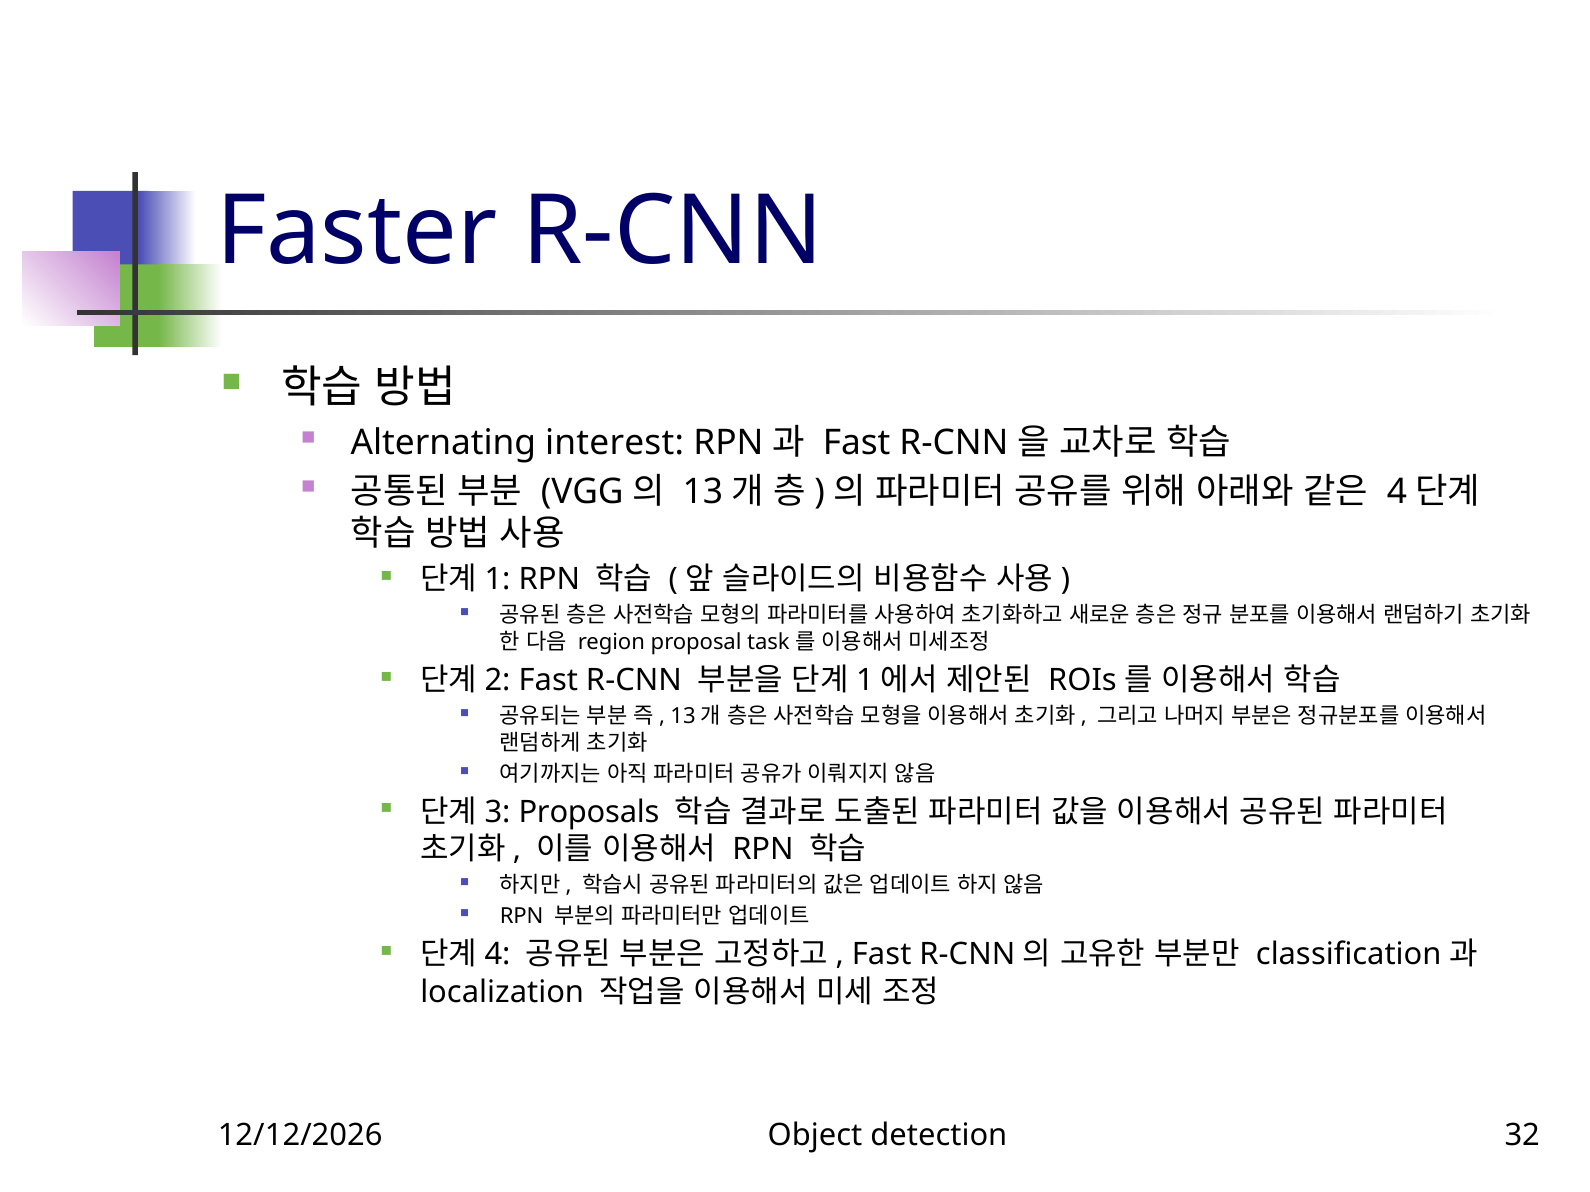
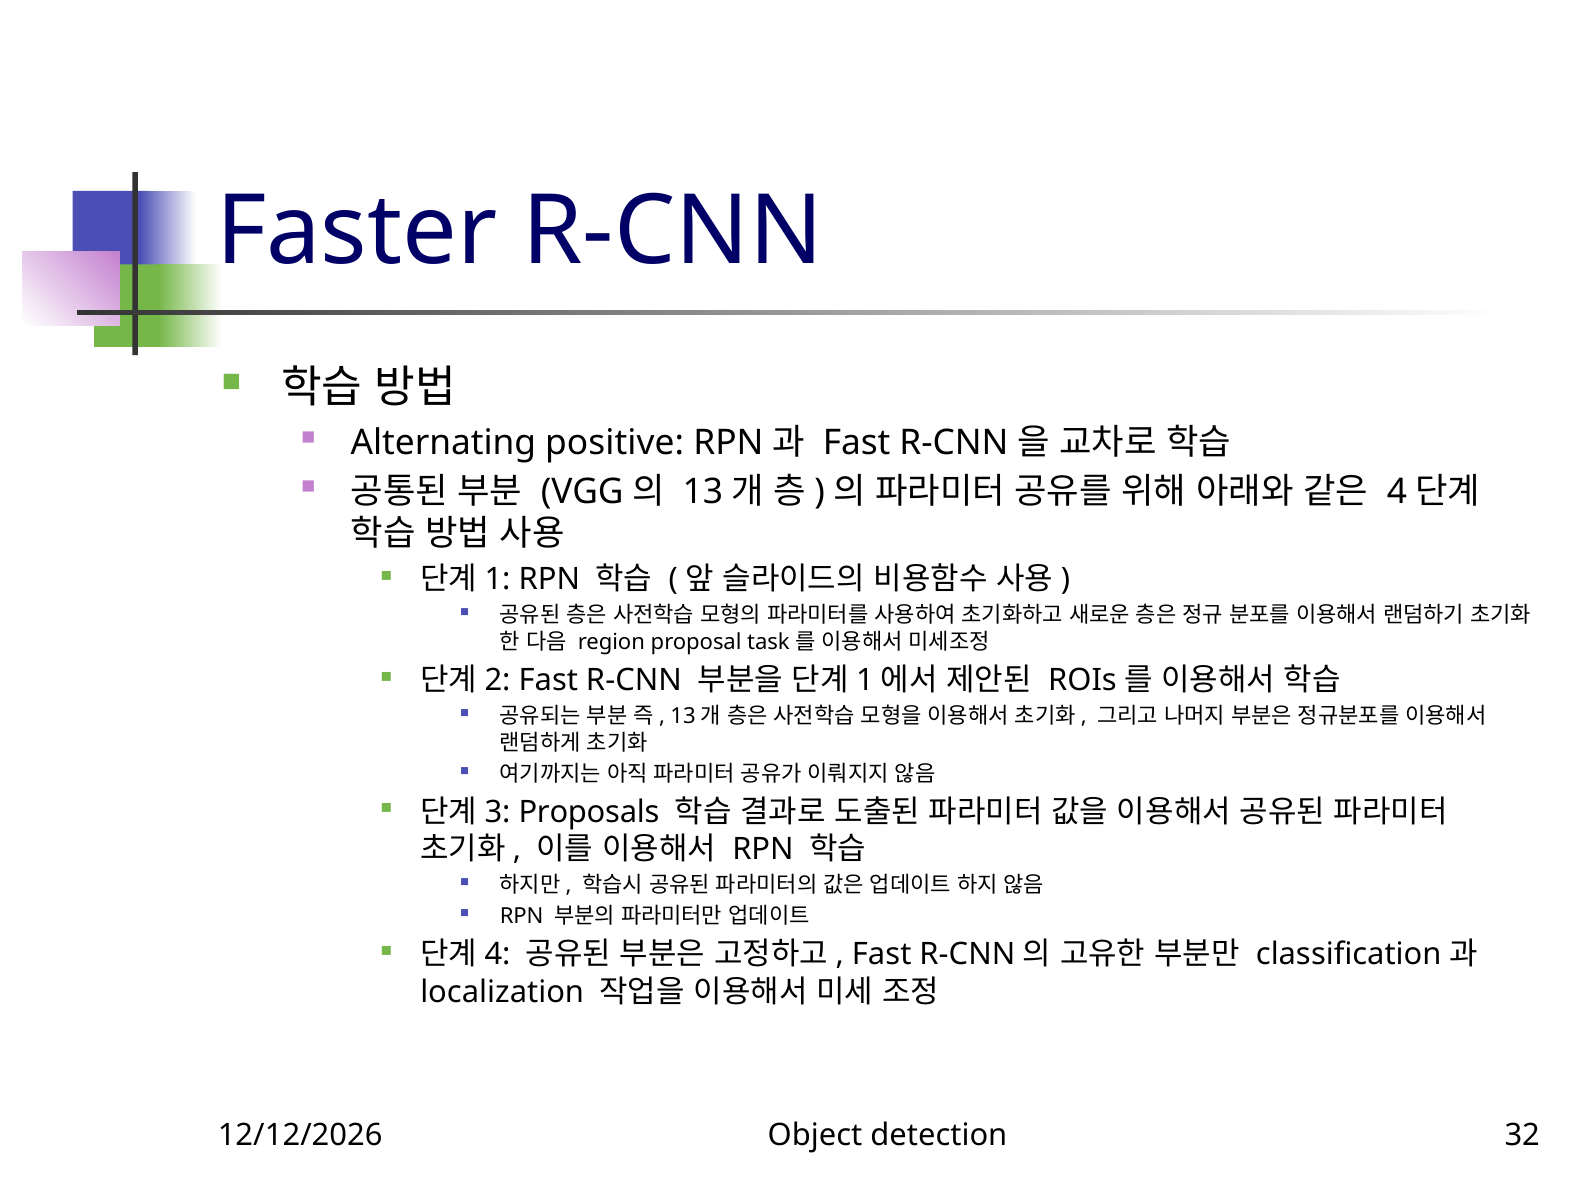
interest: interest -> positive (615, 443)
